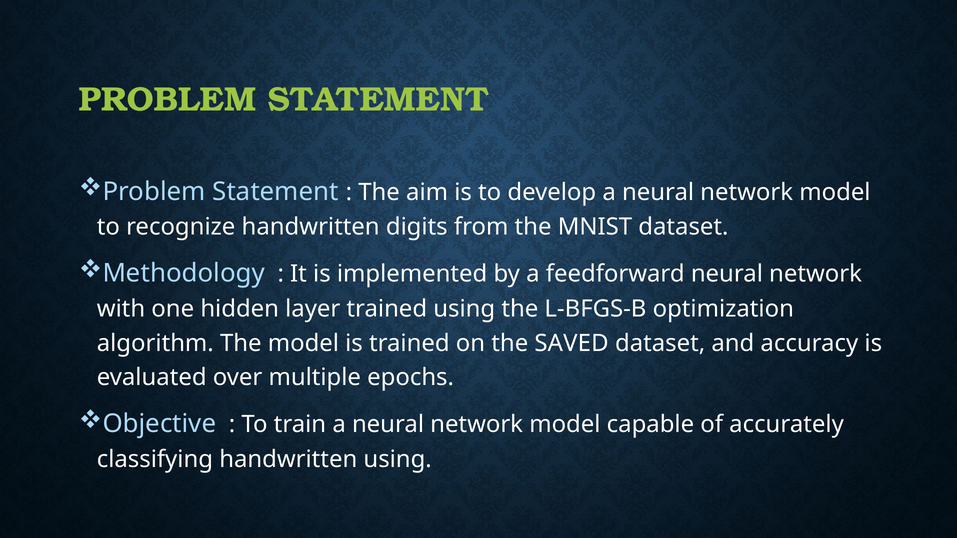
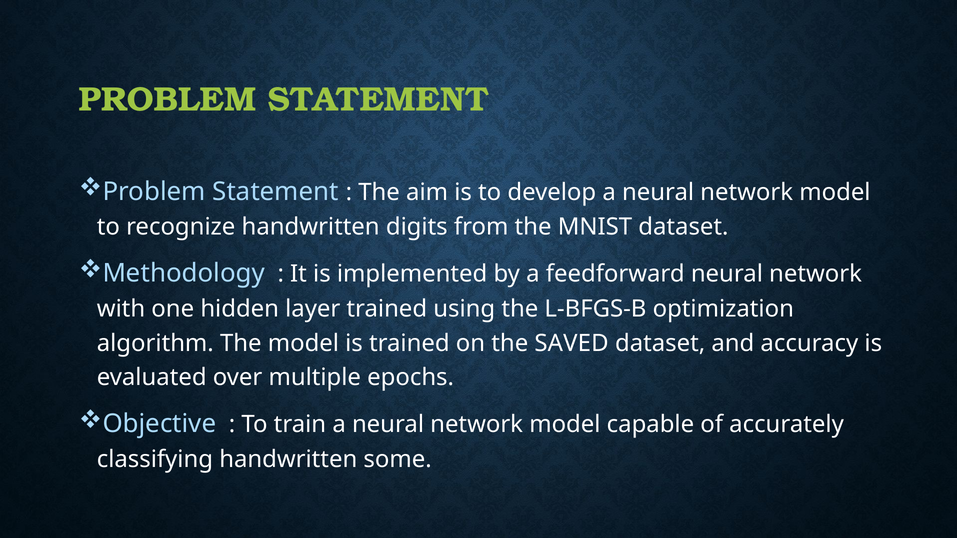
handwritten using: using -> some (398, 460)
